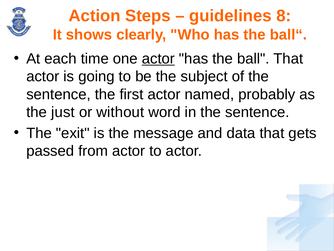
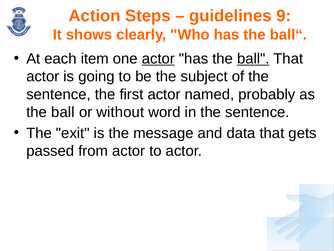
8: 8 -> 9 (284, 16)
time: time -> item (95, 59)
ball underline: none -> present (253, 59)
just: just -> ball (63, 112)
